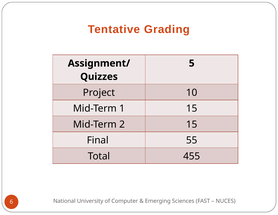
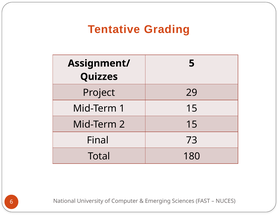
10: 10 -> 29 (192, 93)
55: 55 -> 73 (192, 140)
455: 455 -> 180 (192, 156)
